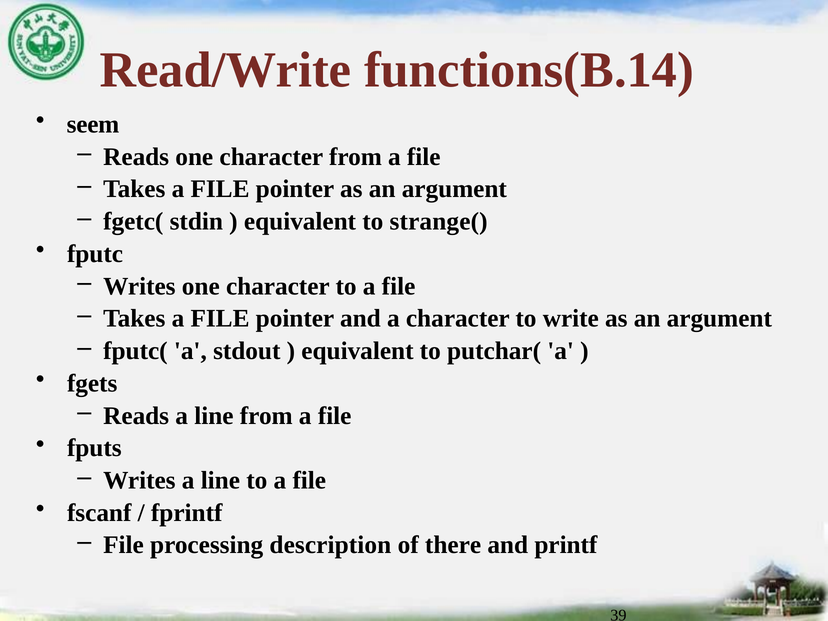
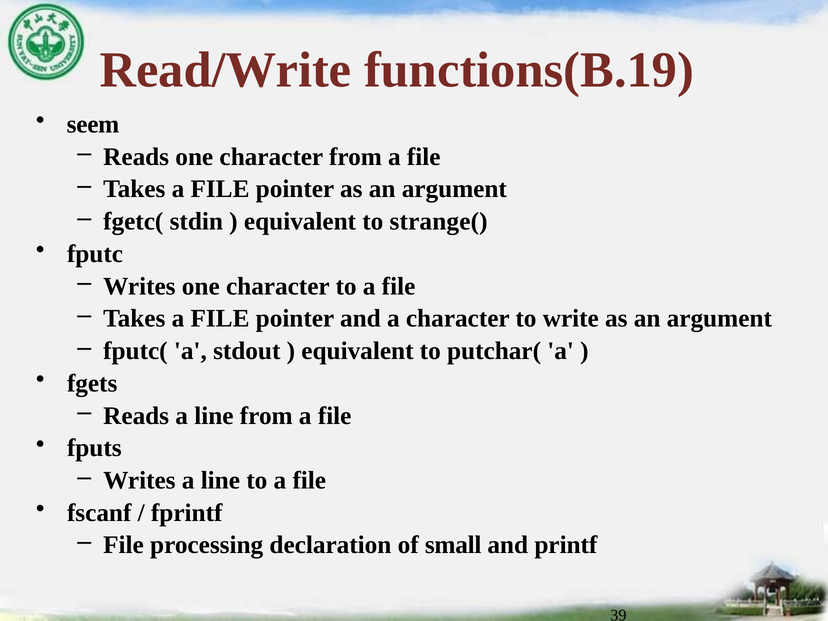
functions(B.14: functions(B.14 -> functions(B.19 (529, 70)
description: description -> declaration (330, 545)
there: there -> small (453, 545)
